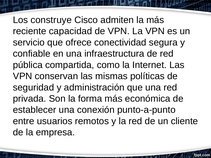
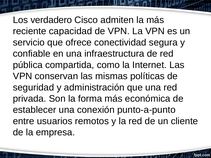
construye: construye -> verdadero (51, 20)
